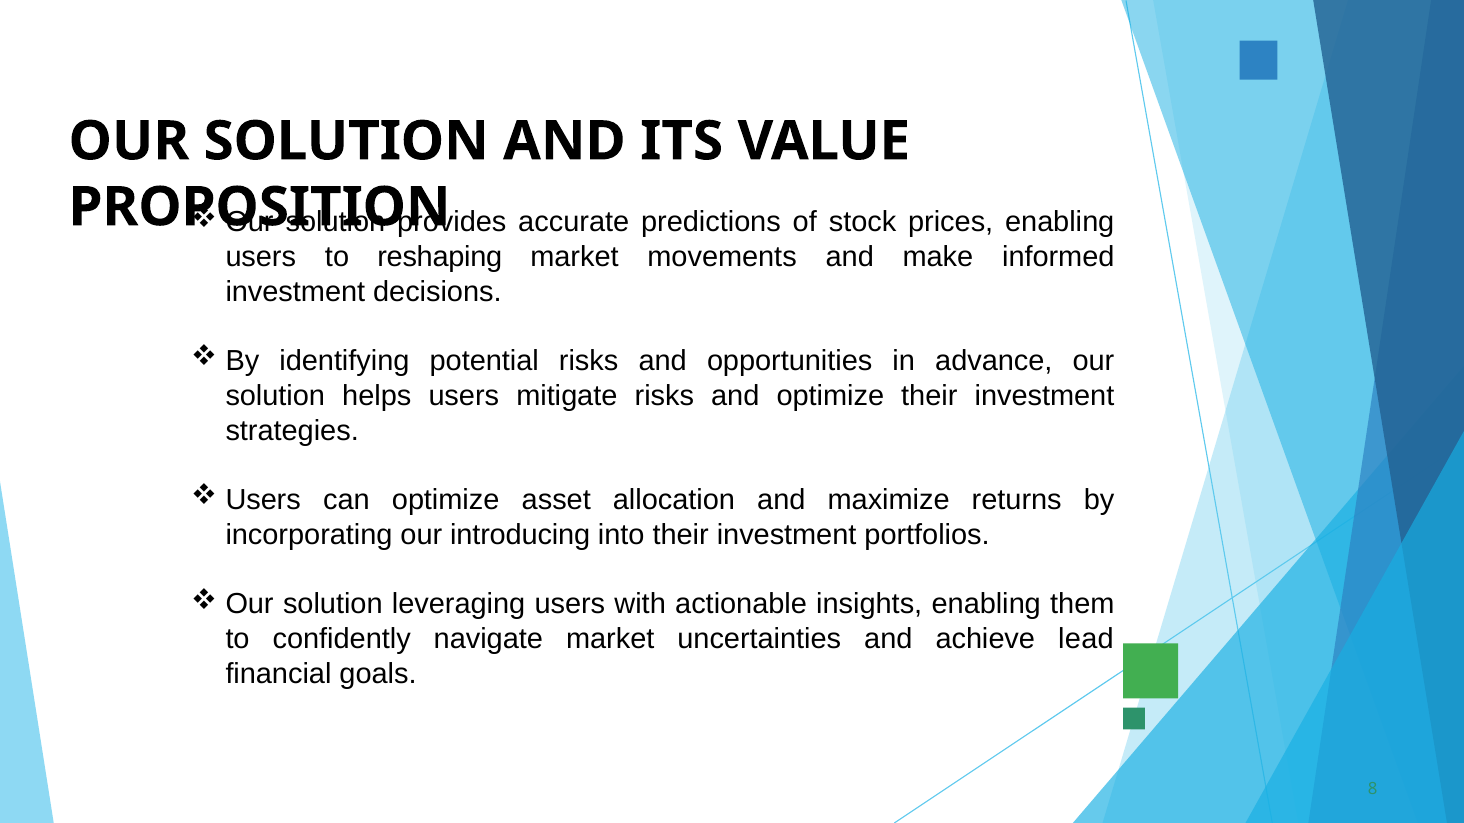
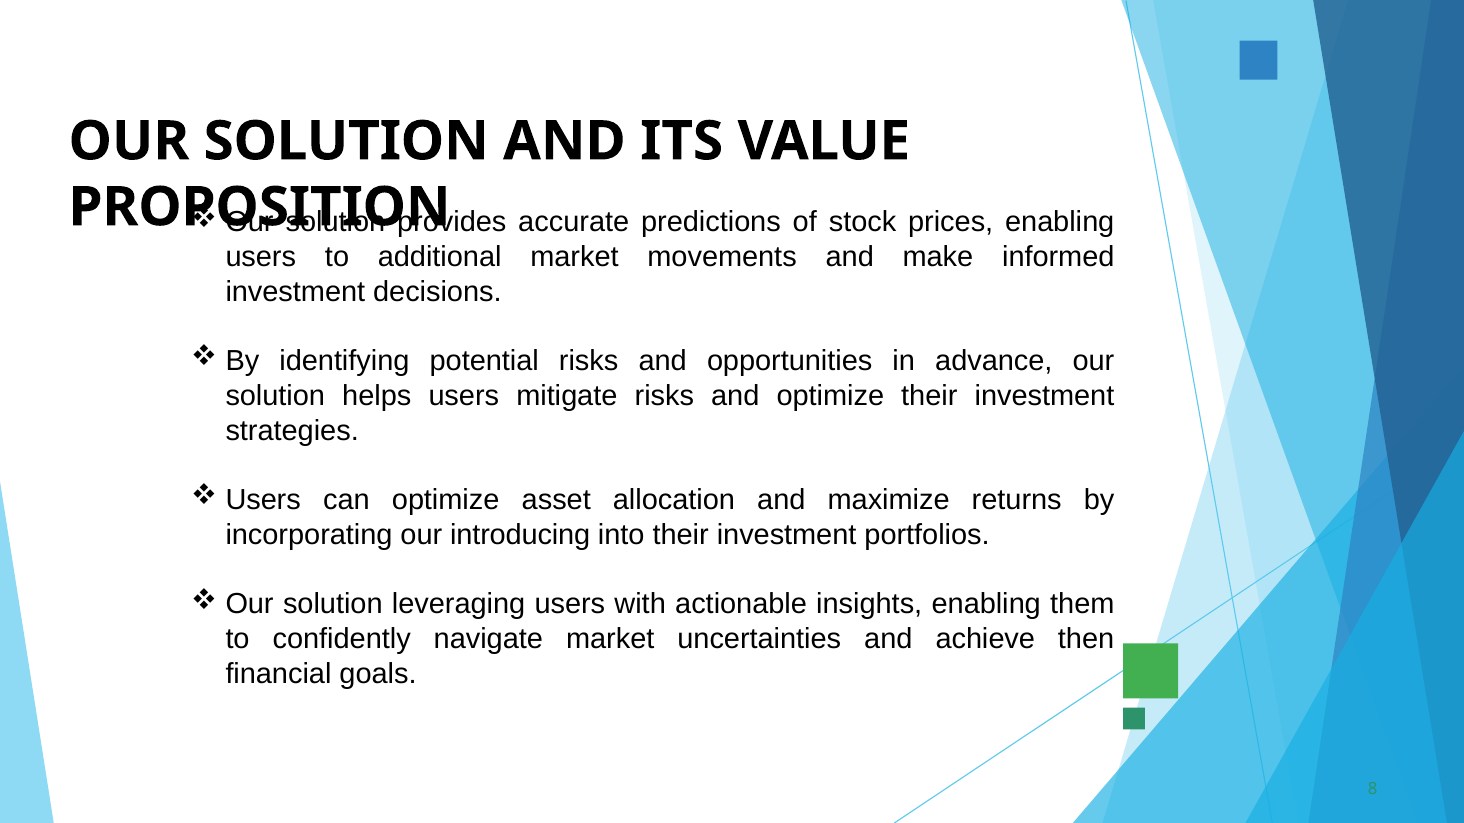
reshaping: reshaping -> additional (440, 257)
lead: lead -> then (1086, 639)
